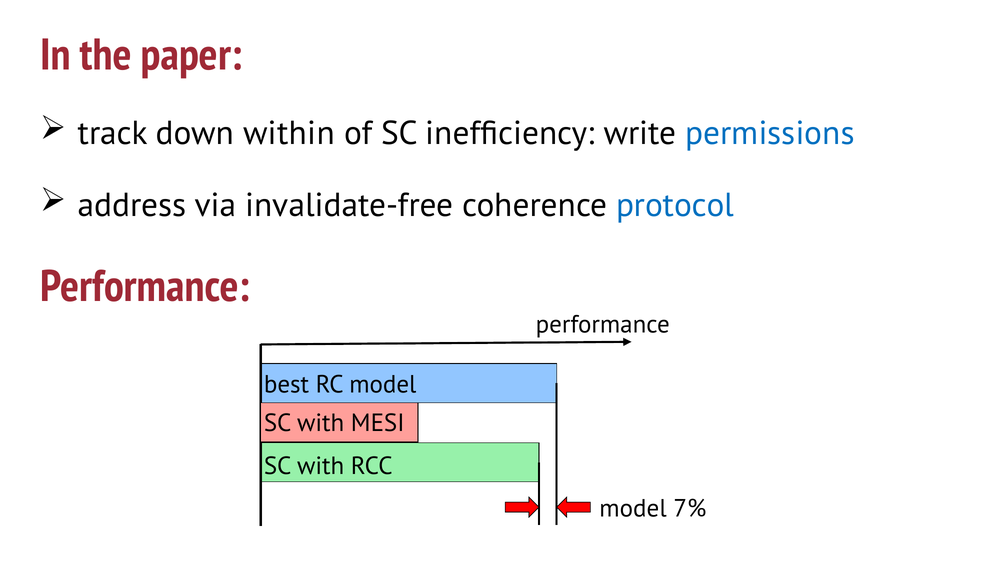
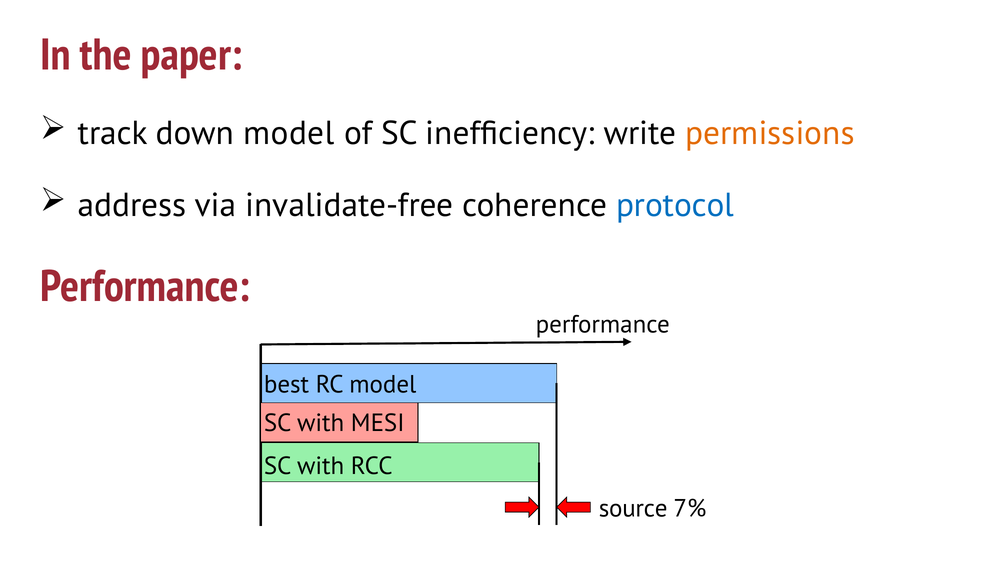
down within: within -> model (289, 133)
permissions colour: blue -> orange (770, 133)
model: model -> source (633, 509)
